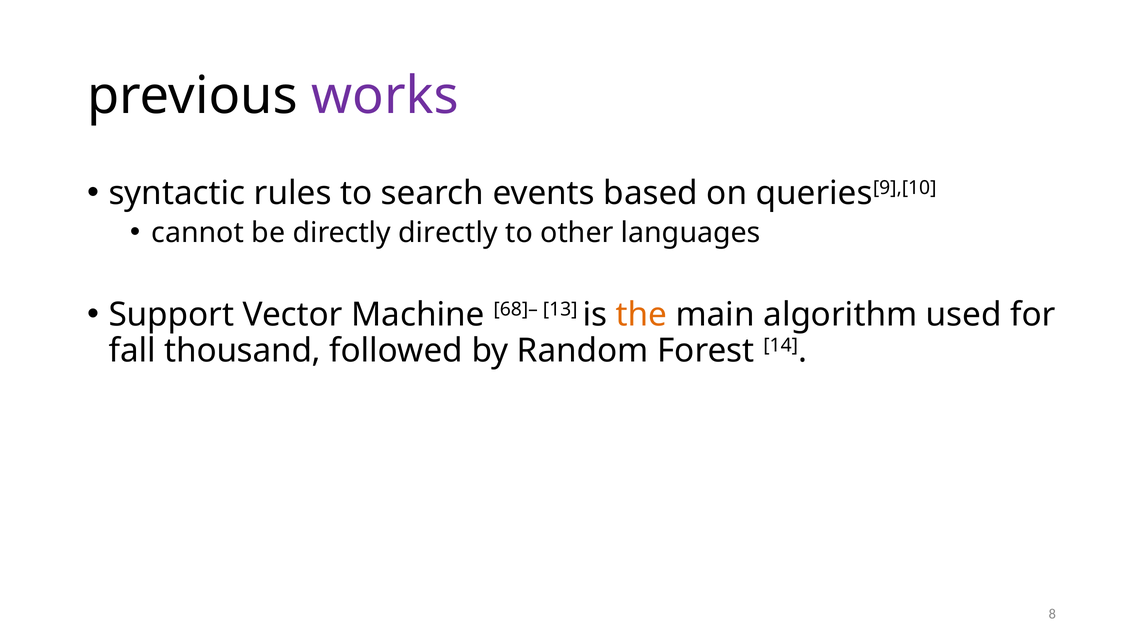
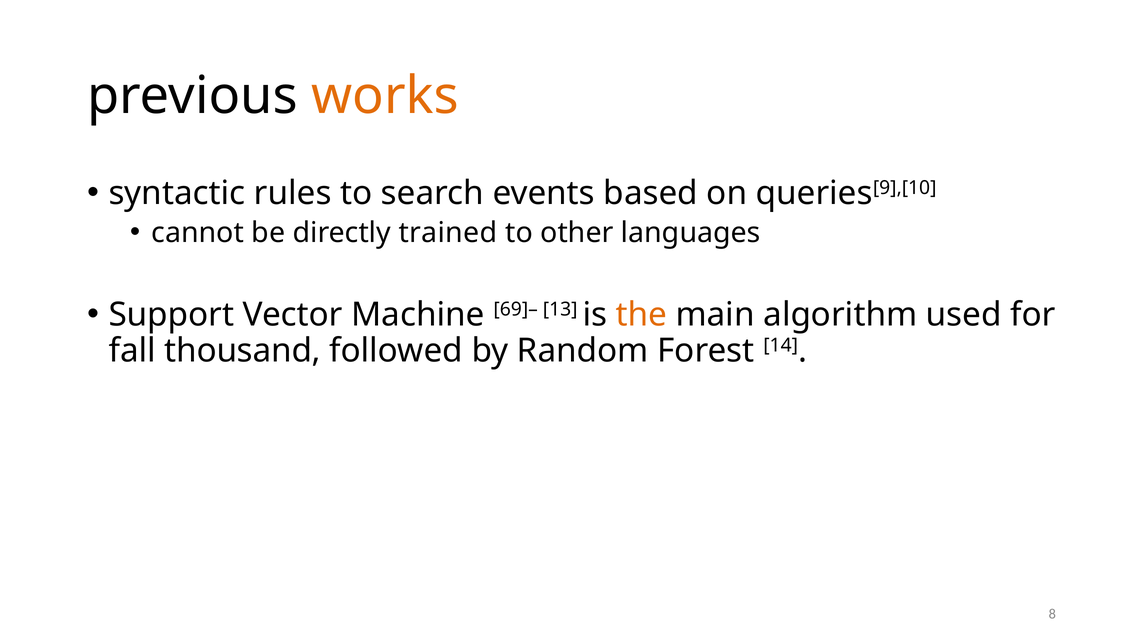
works colour: purple -> orange (385, 96)
directly directly: directly -> trained (448, 233)
68]–: 68]– -> 69]– (516, 309)
